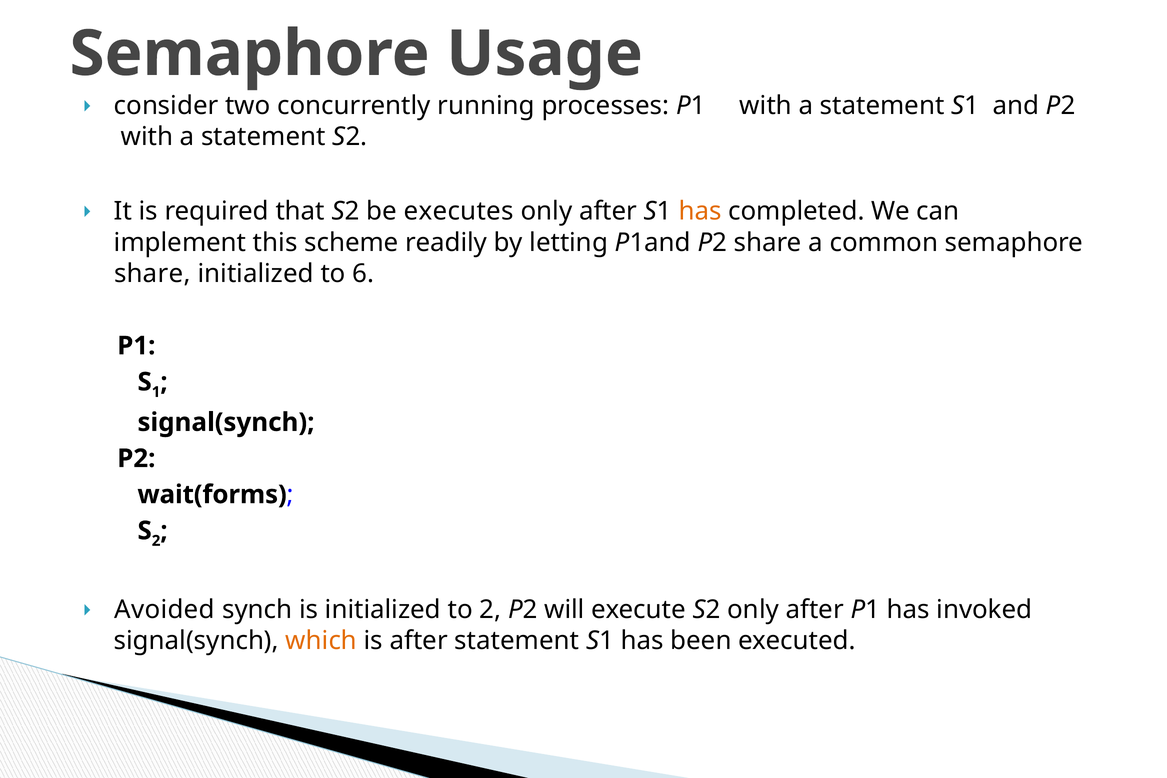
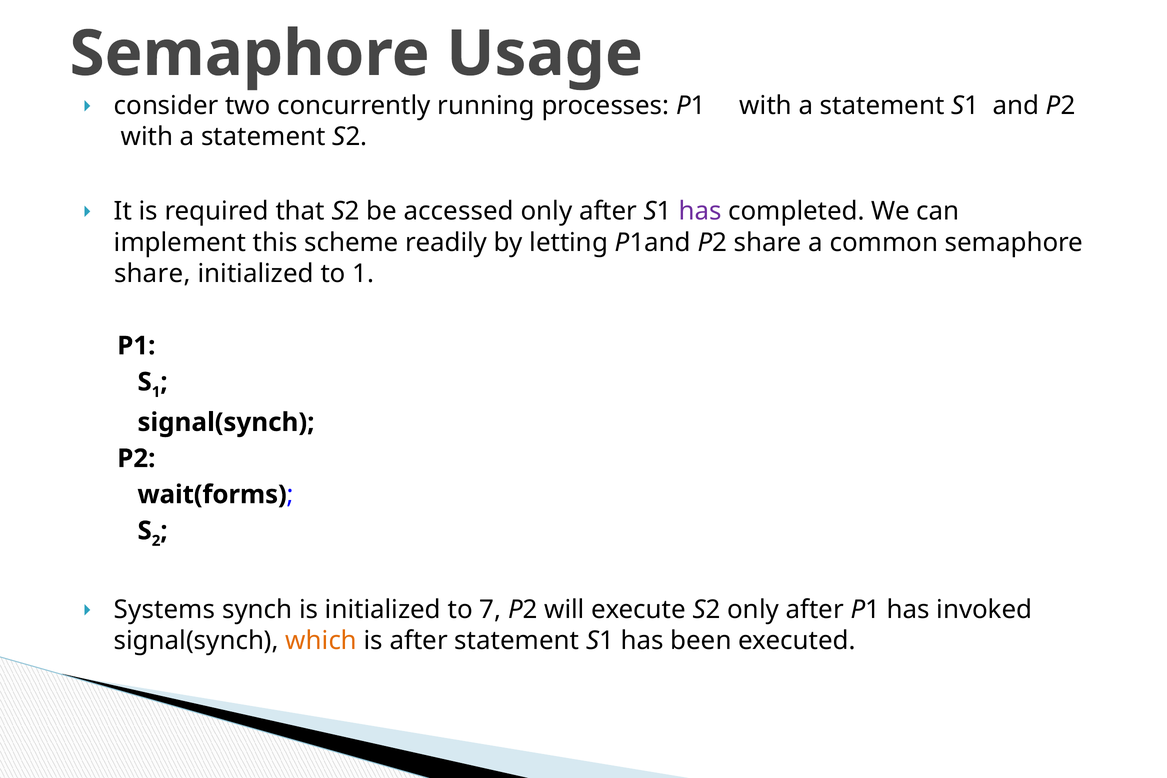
executes: executes -> accessed (459, 211)
has colour: orange -> purple (700, 211)
to 6: 6 -> 1 (363, 274)
Avoided: Avoided -> Systems (165, 610)
to 2: 2 -> 7 (490, 610)
